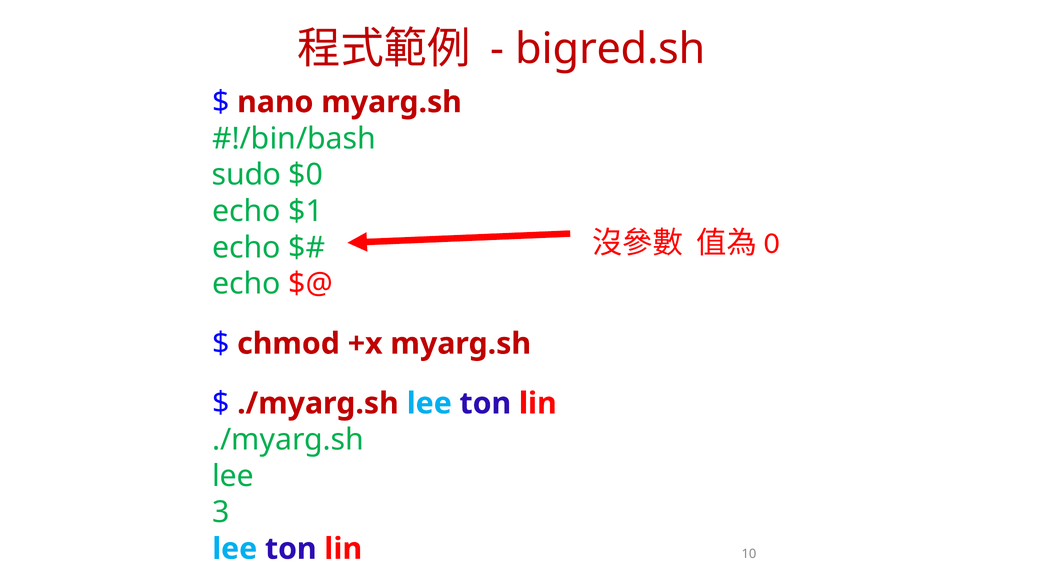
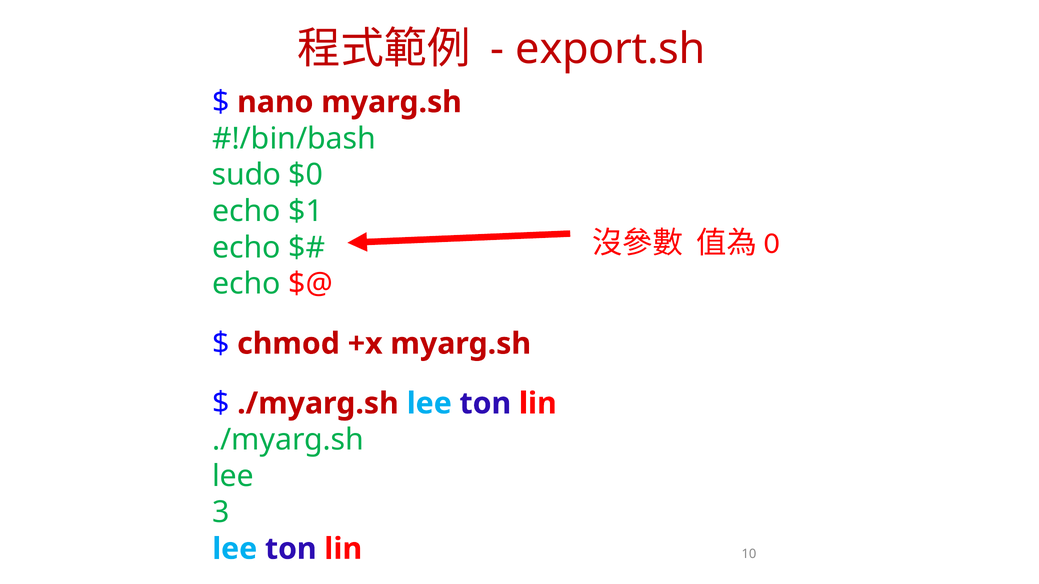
bigred.sh: bigred.sh -> export.sh (611, 49)
